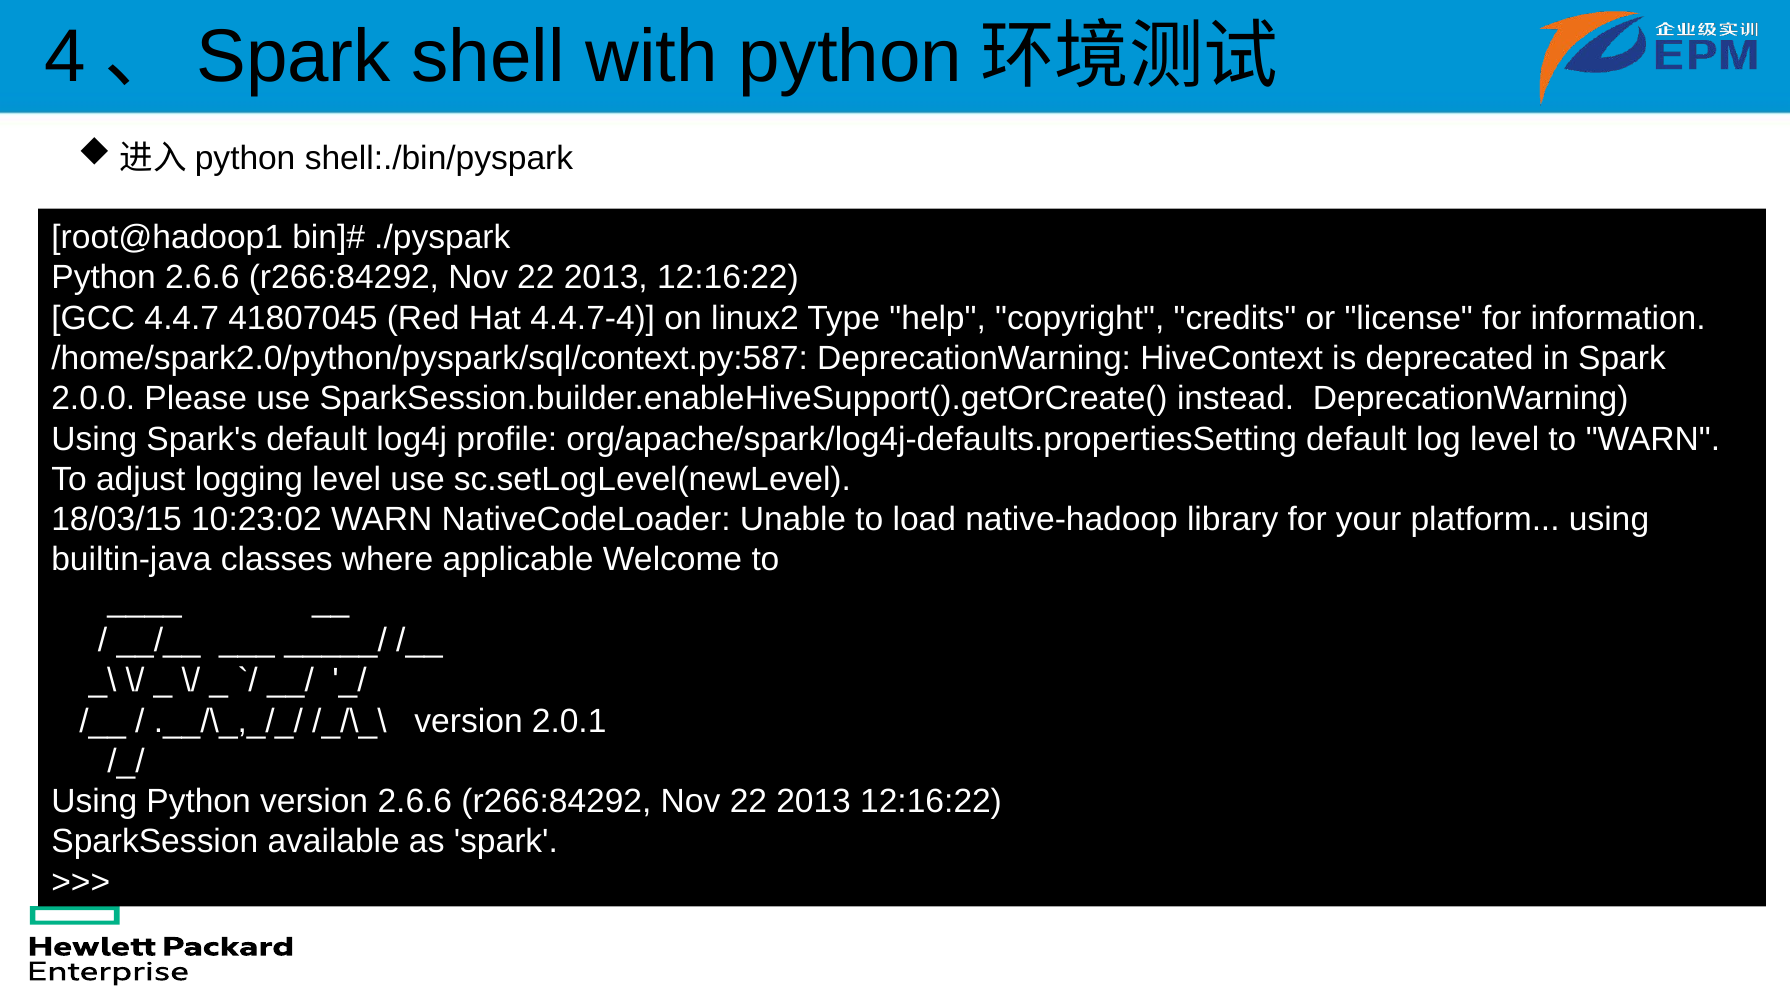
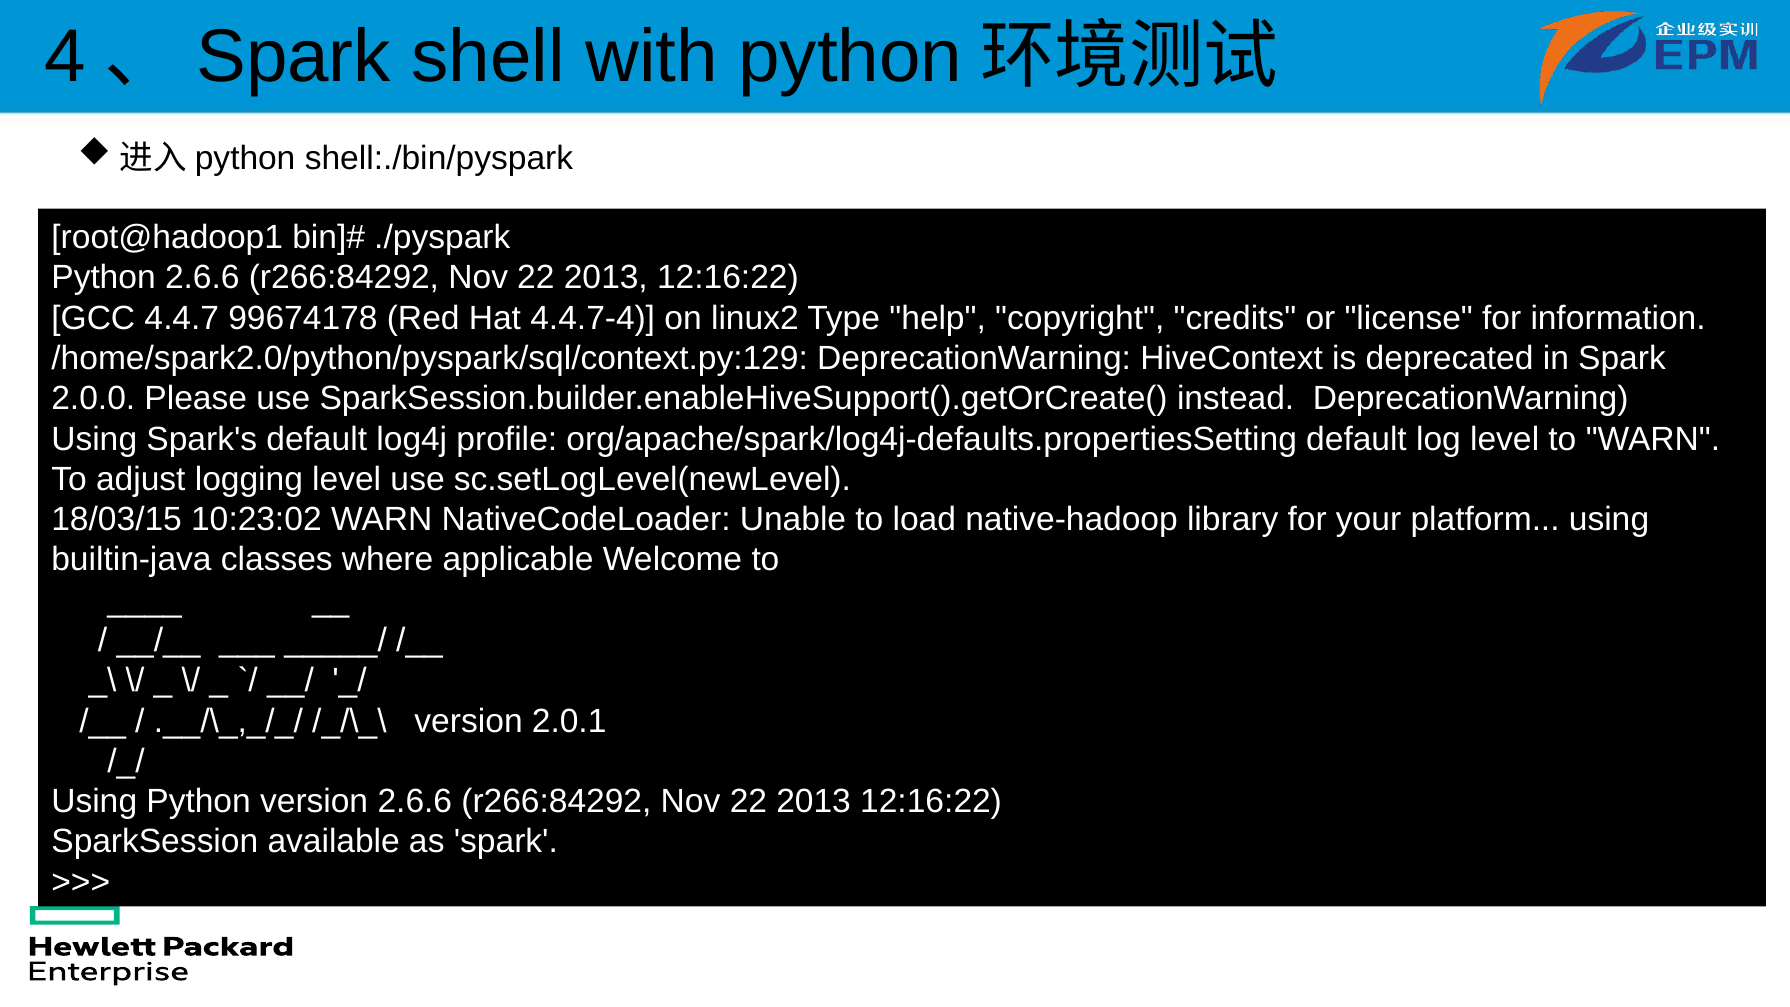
41807045: 41807045 -> 99674178 (303, 318)
/home/spark2.0/python/pyspark/sql/context.py:587: /home/spark2.0/python/pyspark/sql/context.py:587 -> /home/spark2.0/python/pyspark/sql/context.py:129 (430, 358)
